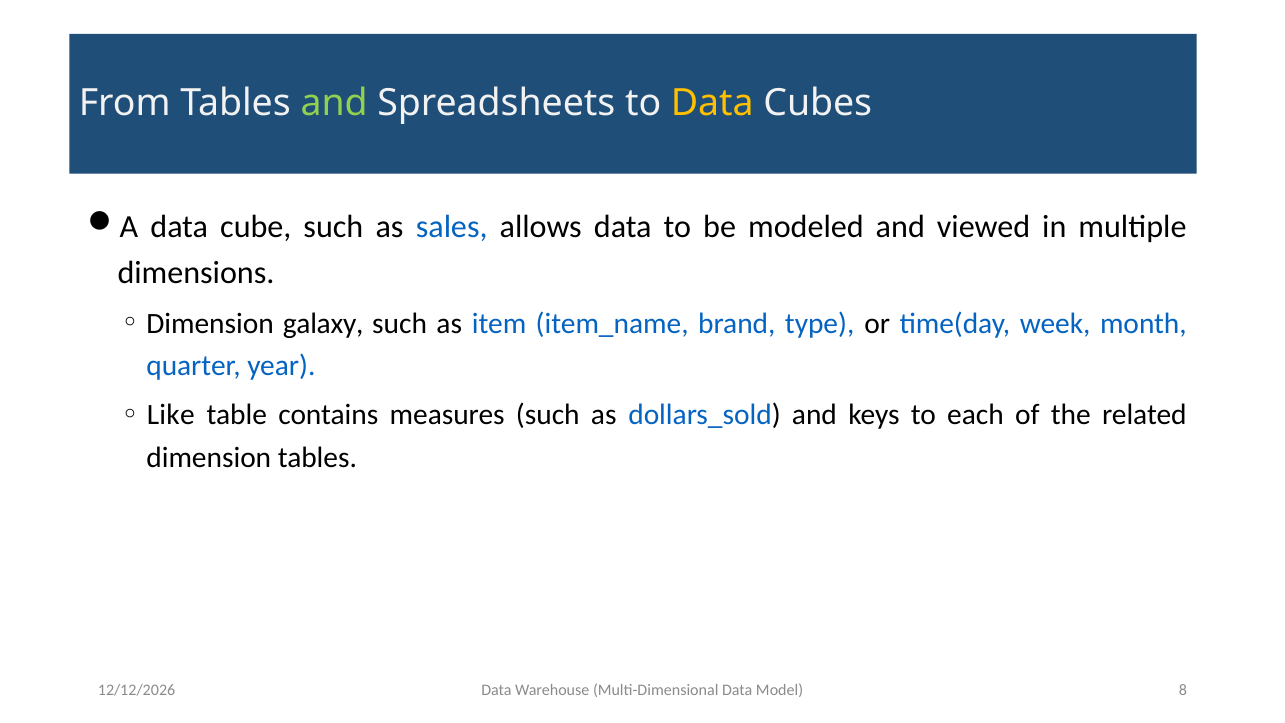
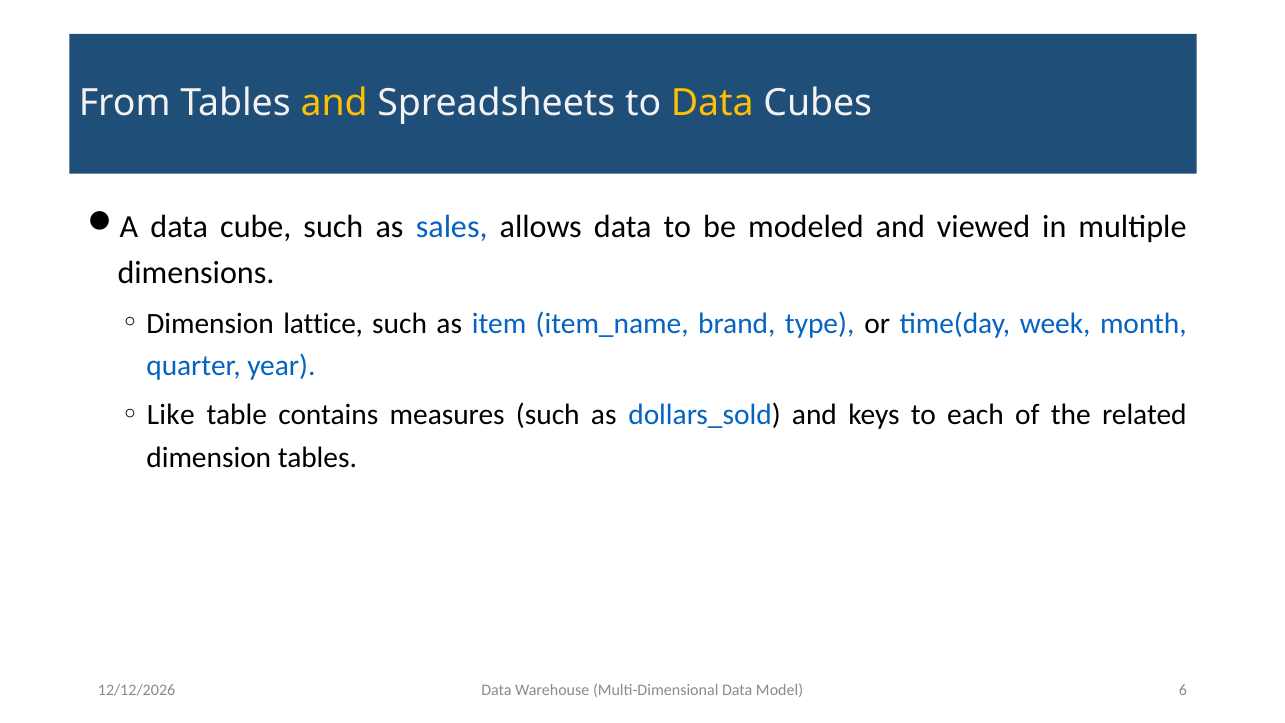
and colour: light green -> yellow (334, 103)
galaxy: galaxy -> lattice (323, 323)
8: 8 -> 6 (1183, 690)
